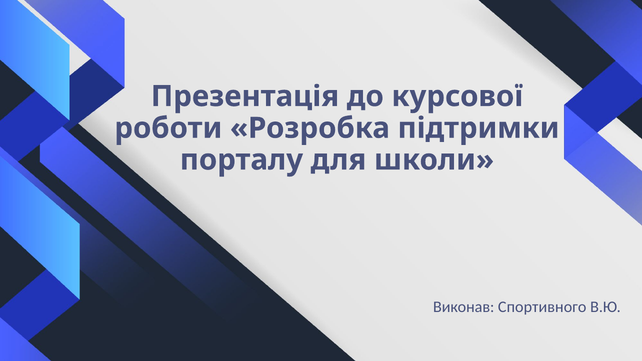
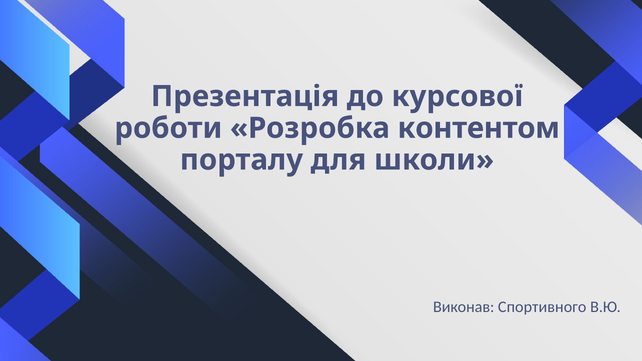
підтримки: підтримки -> контентом (479, 128)
